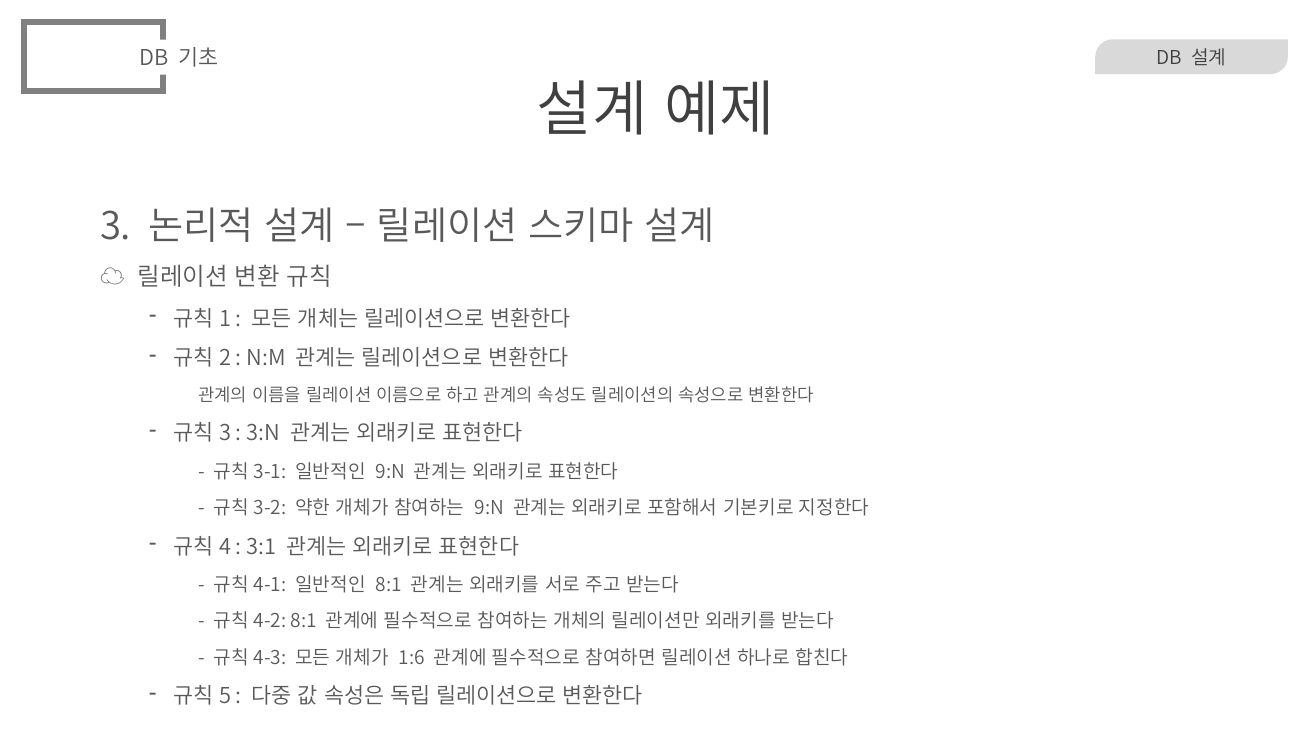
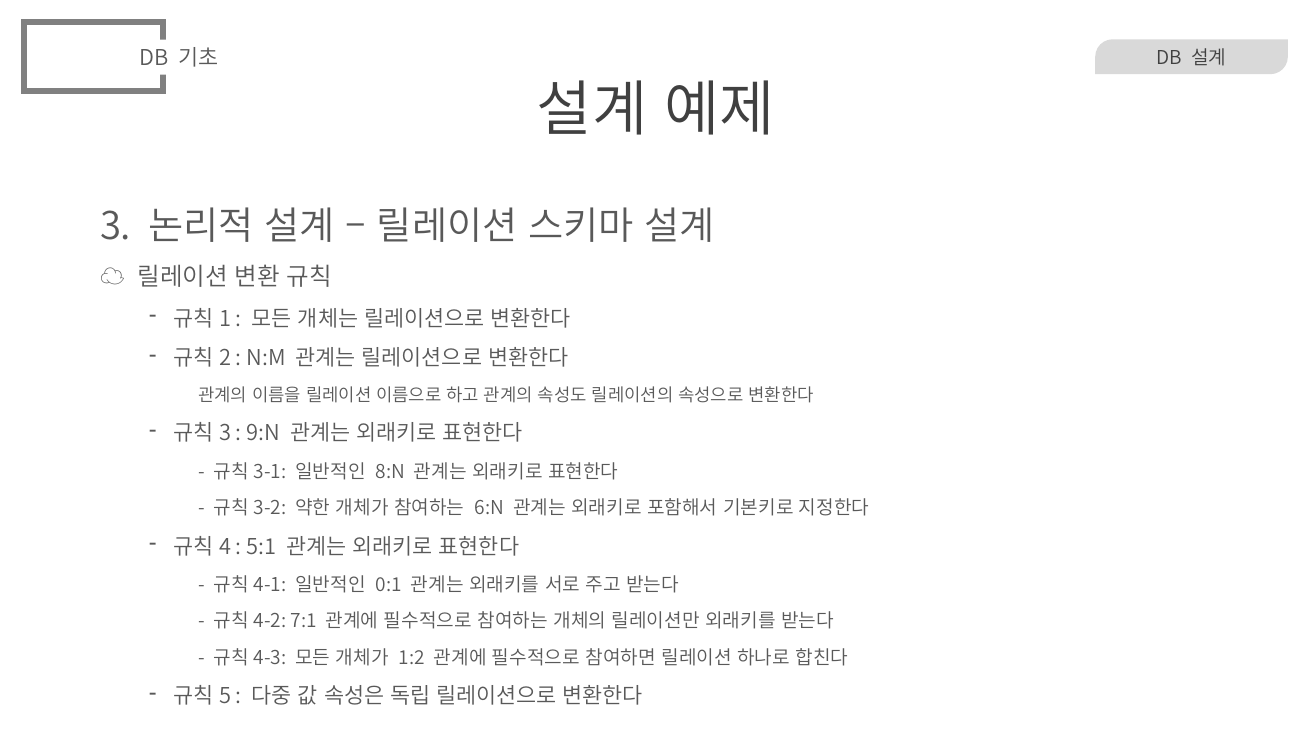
3:N: 3:N -> 9:N (263, 434)
9:N: 9:N -> 8:N (390, 472)
9:N: 9:N -> 6:N (490, 508)
3:1: 3:1 -> 5:1 (261, 547)
8:1: 8:1 -> 0:1 (389, 585)
8:1: 8:1 -> 7:1 (304, 622)
1:6: 1:6 -> 1:2 (412, 658)
